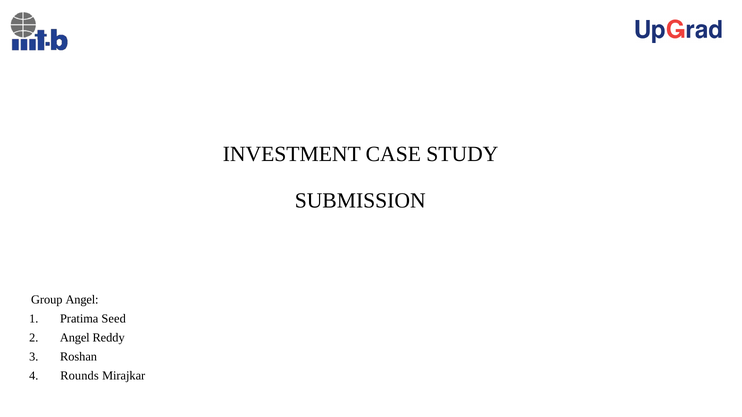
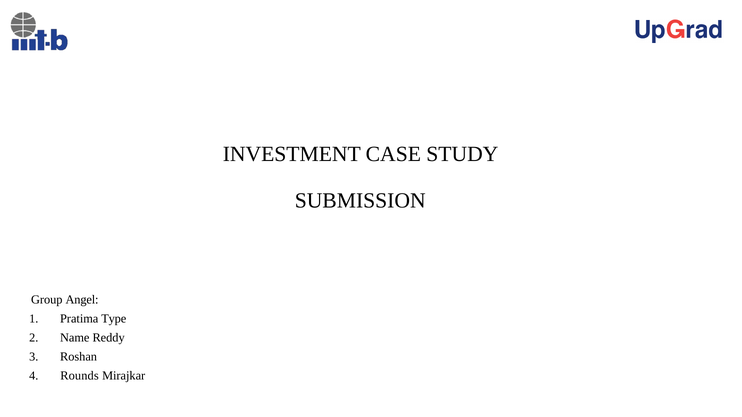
Seed: Seed -> Type (114, 319)
Angel: Angel -> Name (75, 338)
